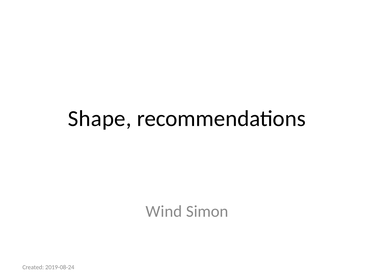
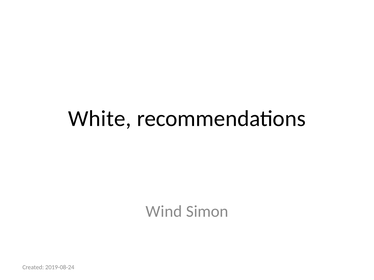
Shape: Shape -> White (100, 119)
